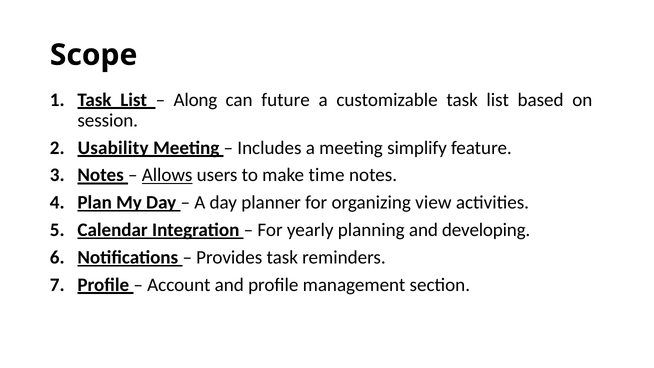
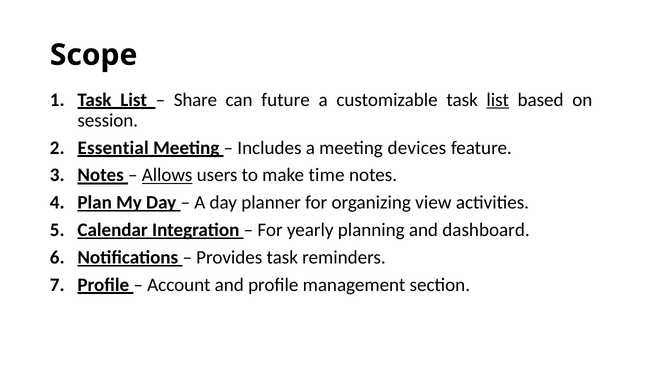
Along: Along -> Share (195, 100)
list underline: none -> present (498, 100)
Usability: Usability -> Essential (113, 148)
simplify: simplify -> devices (417, 148)
developing: developing -> dashboard (486, 230)
